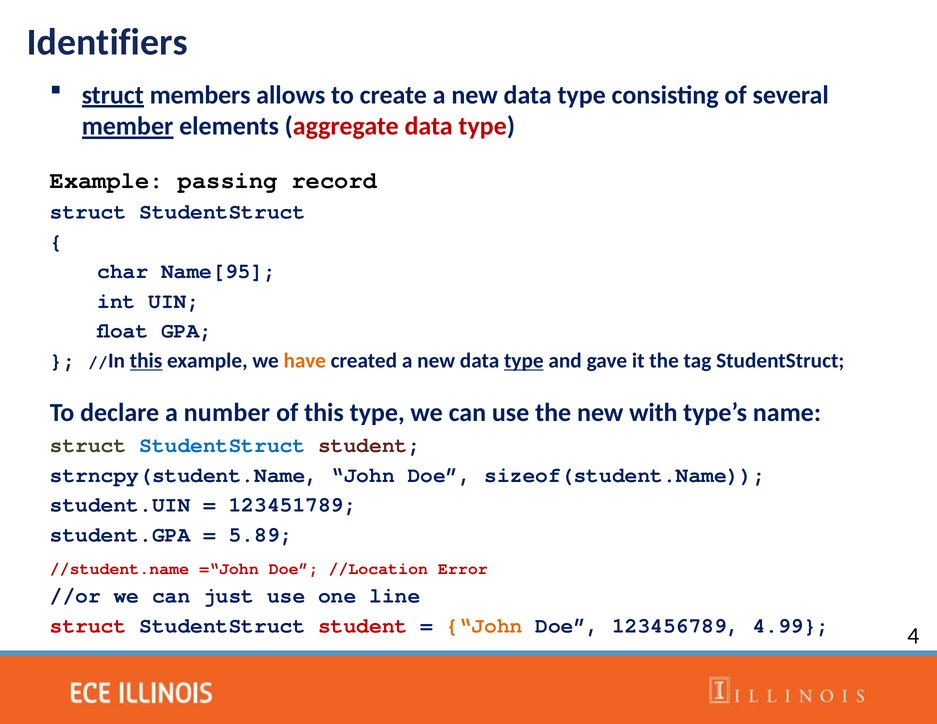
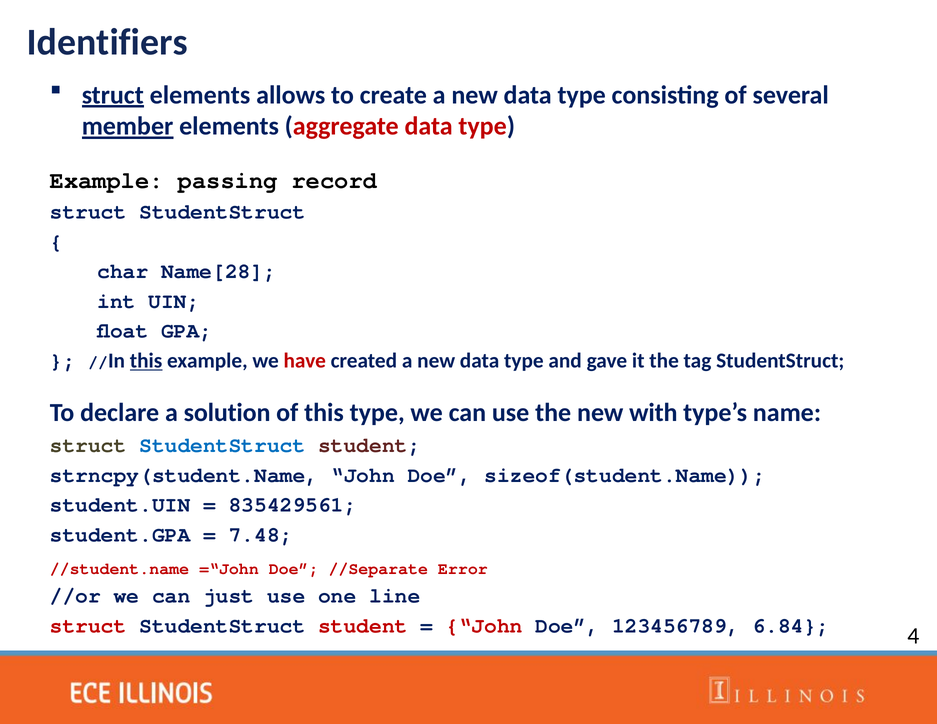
struct members: members -> elements (200, 95)
Name[95: Name[95 -> Name[28 (219, 271)
have colour: orange -> red (305, 361)
type underline: present -> none (524, 361)
number: number -> solution (227, 413)
123451789: 123451789 -> 835429561 (293, 505)
5.89: 5.89 -> 7.48 (261, 535)
//Location: //Location -> //Separate (378, 569)
John colour: orange -> red (484, 626)
4.99: 4.99 -> 6.84 (791, 626)
